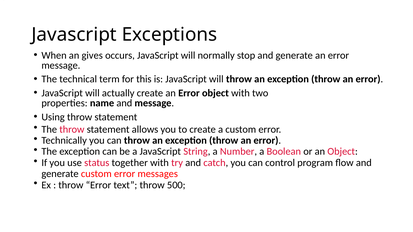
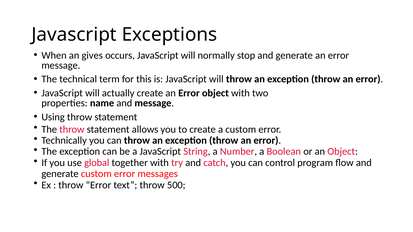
status: status -> global (97, 163)
